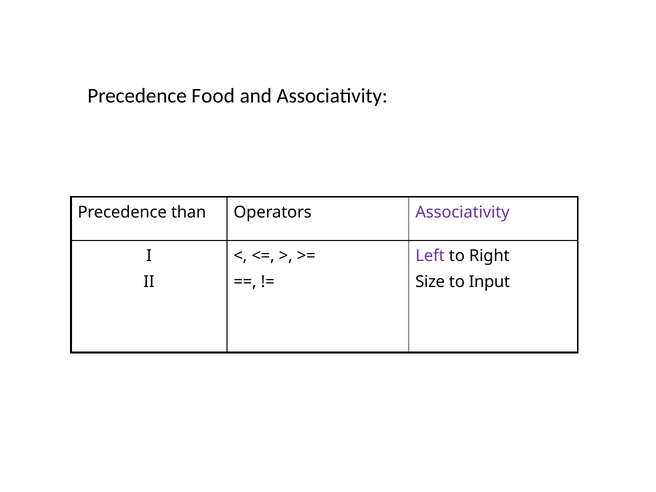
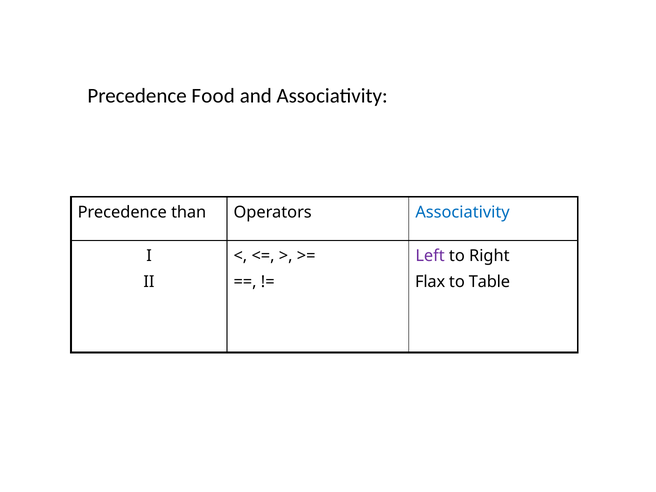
Associativity colour: purple -> blue (463, 212)
Size: Size -> Flax (430, 282)
Input: Input -> Table (489, 282)
